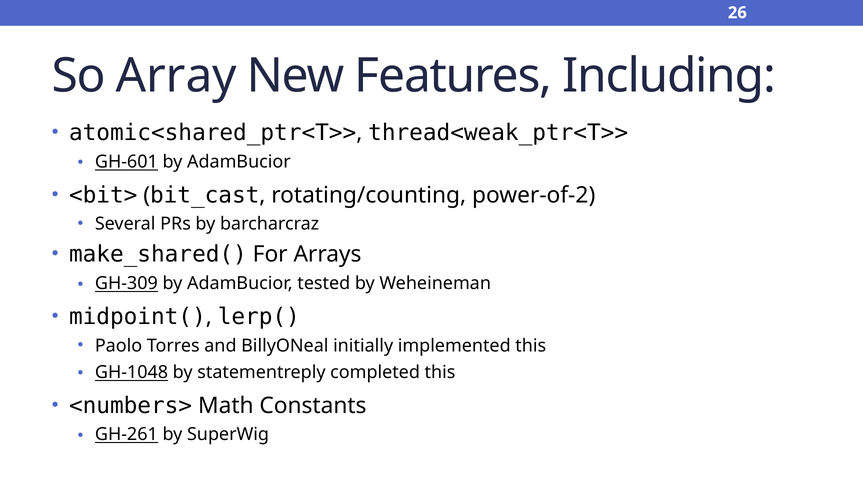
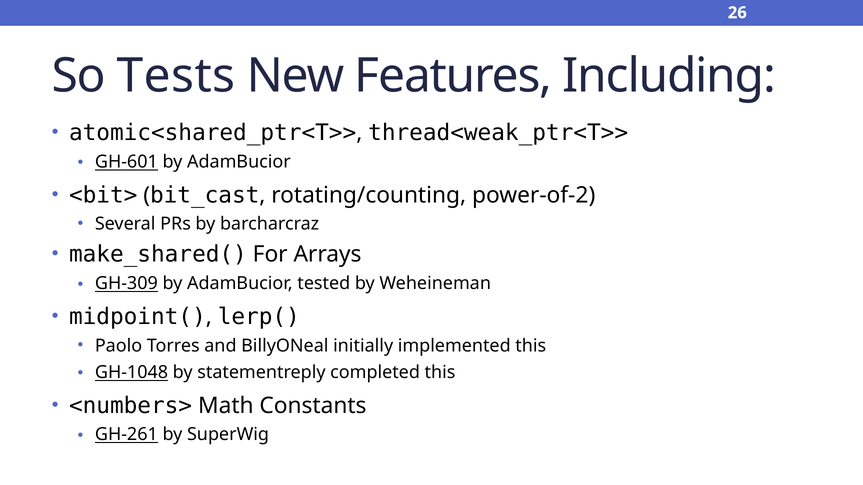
Array: Array -> Tests (176, 76)
